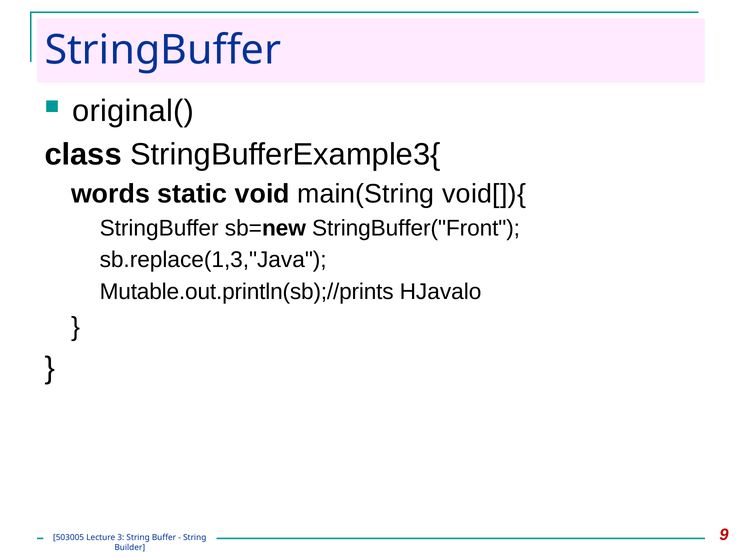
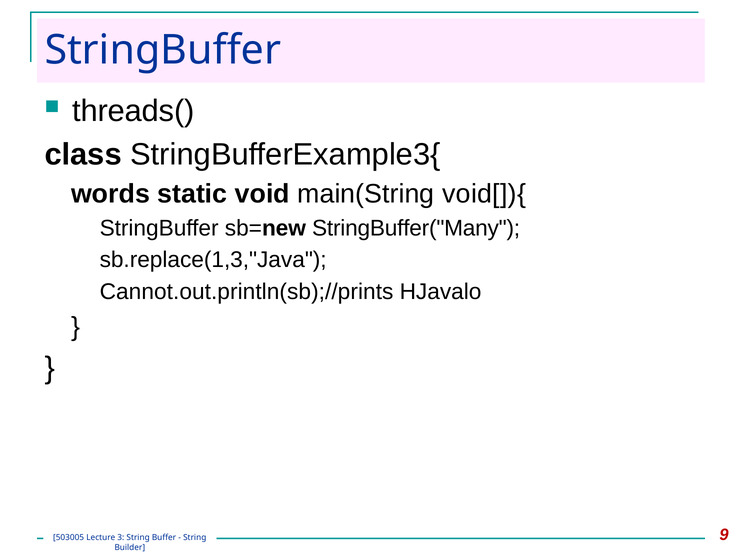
original(: original( -> threads( (133, 111)
StringBuffer("Front: StringBuffer("Front -> StringBuffer("Many (416, 228)
Mutable.out.println(sb);//prints: Mutable.out.println(sb);//prints -> Cannot.out.println(sb);//prints (247, 291)
